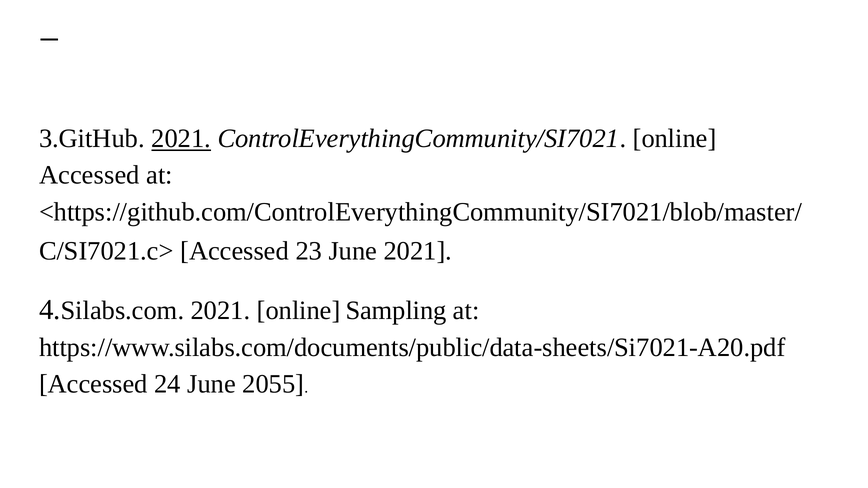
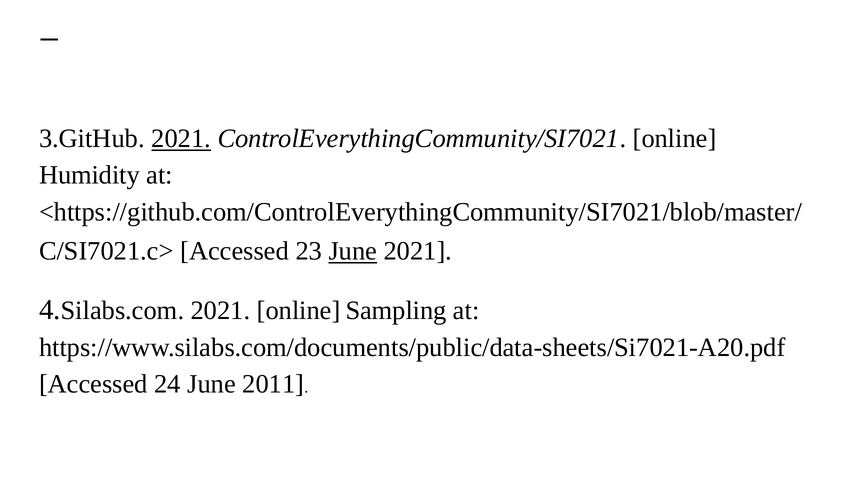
Accessed: Accessed -> Humidity (89, 175)
June underline: none -> present (353, 251)
2055: 2055 -> 2011 (273, 384)
